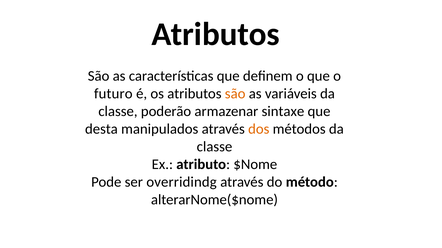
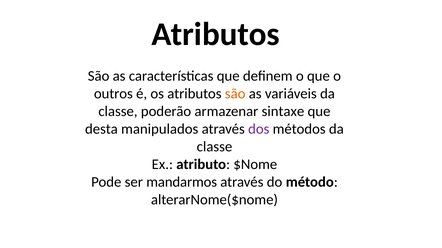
futuro: futuro -> outros (113, 94)
dos colour: orange -> purple (259, 129)
overridindg: overridindg -> mandarmos (182, 182)
